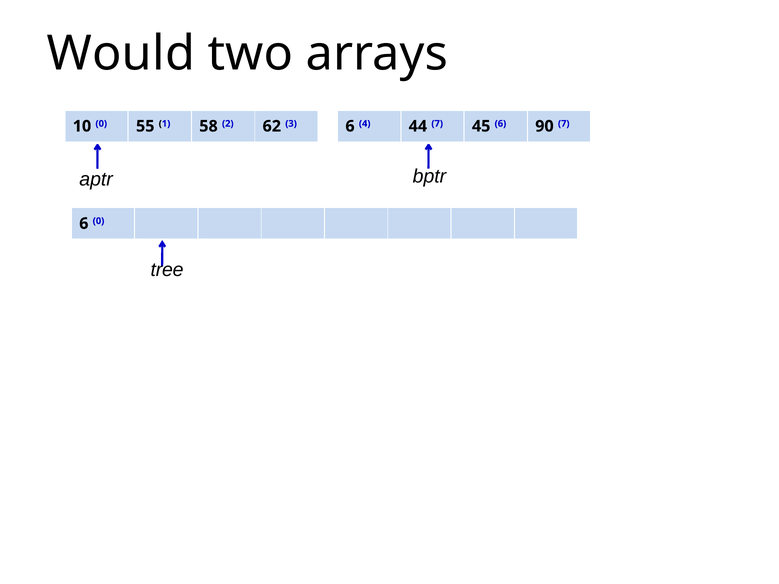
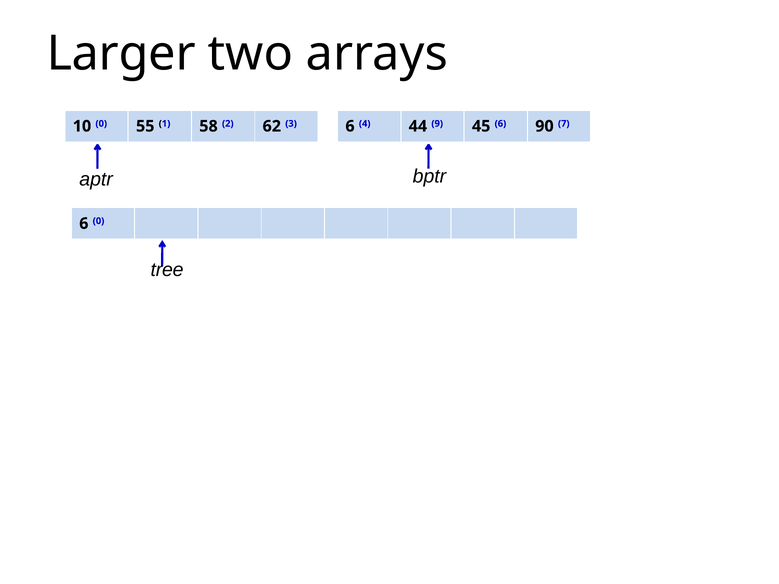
Would: Would -> Larger (121, 54)
44 7: 7 -> 9 (437, 124)
